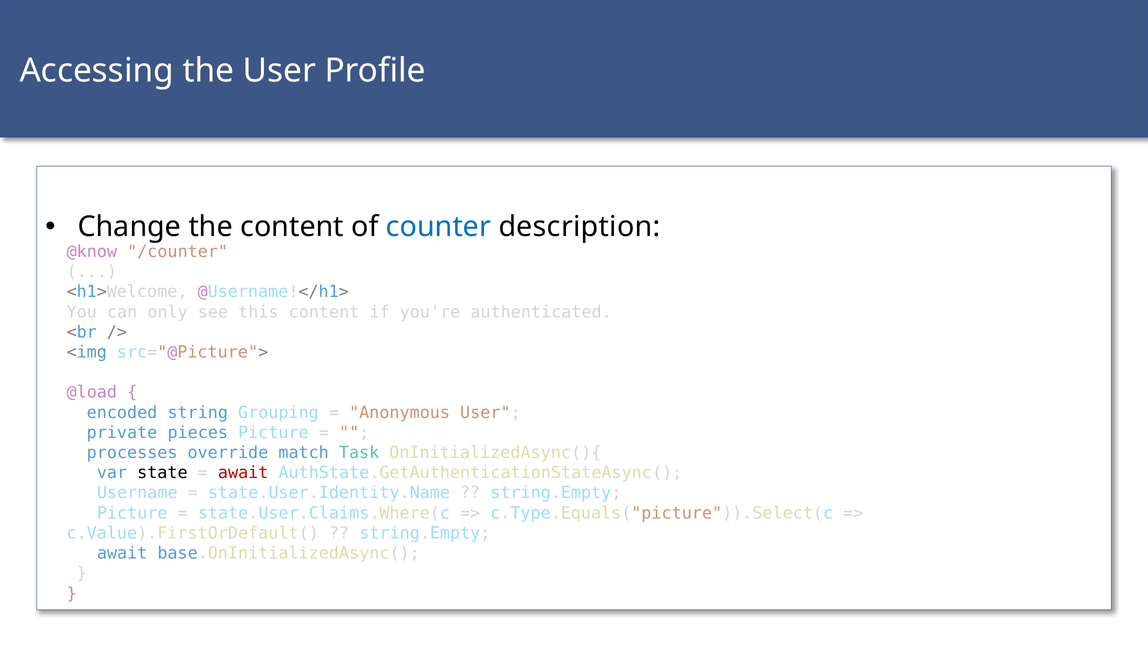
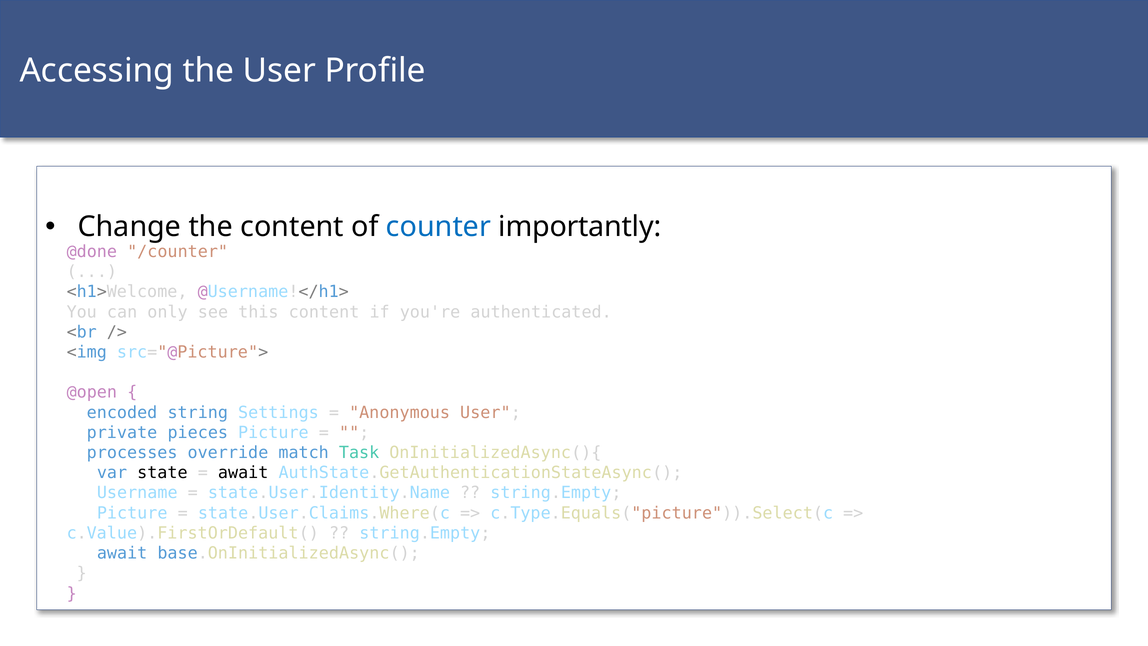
description: description -> importantly (580, 227)
@know: @know -> @done (92, 252)
@load: @load -> @open (92, 392)
Grouping: Grouping -> Settings (278, 412)
await colour: red -> black (243, 473)
